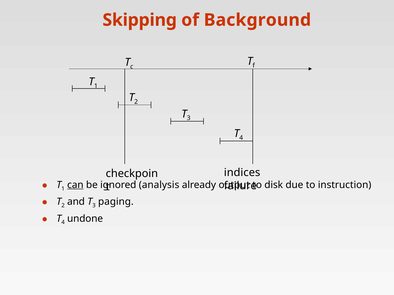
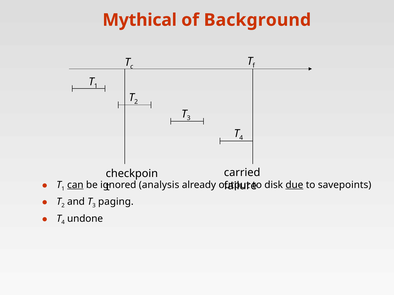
Skipping: Skipping -> Mythical (140, 20)
indices: indices -> carried (242, 173)
due underline: none -> present (294, 185)
instruction: instruction -> savepoints (345, 185)
